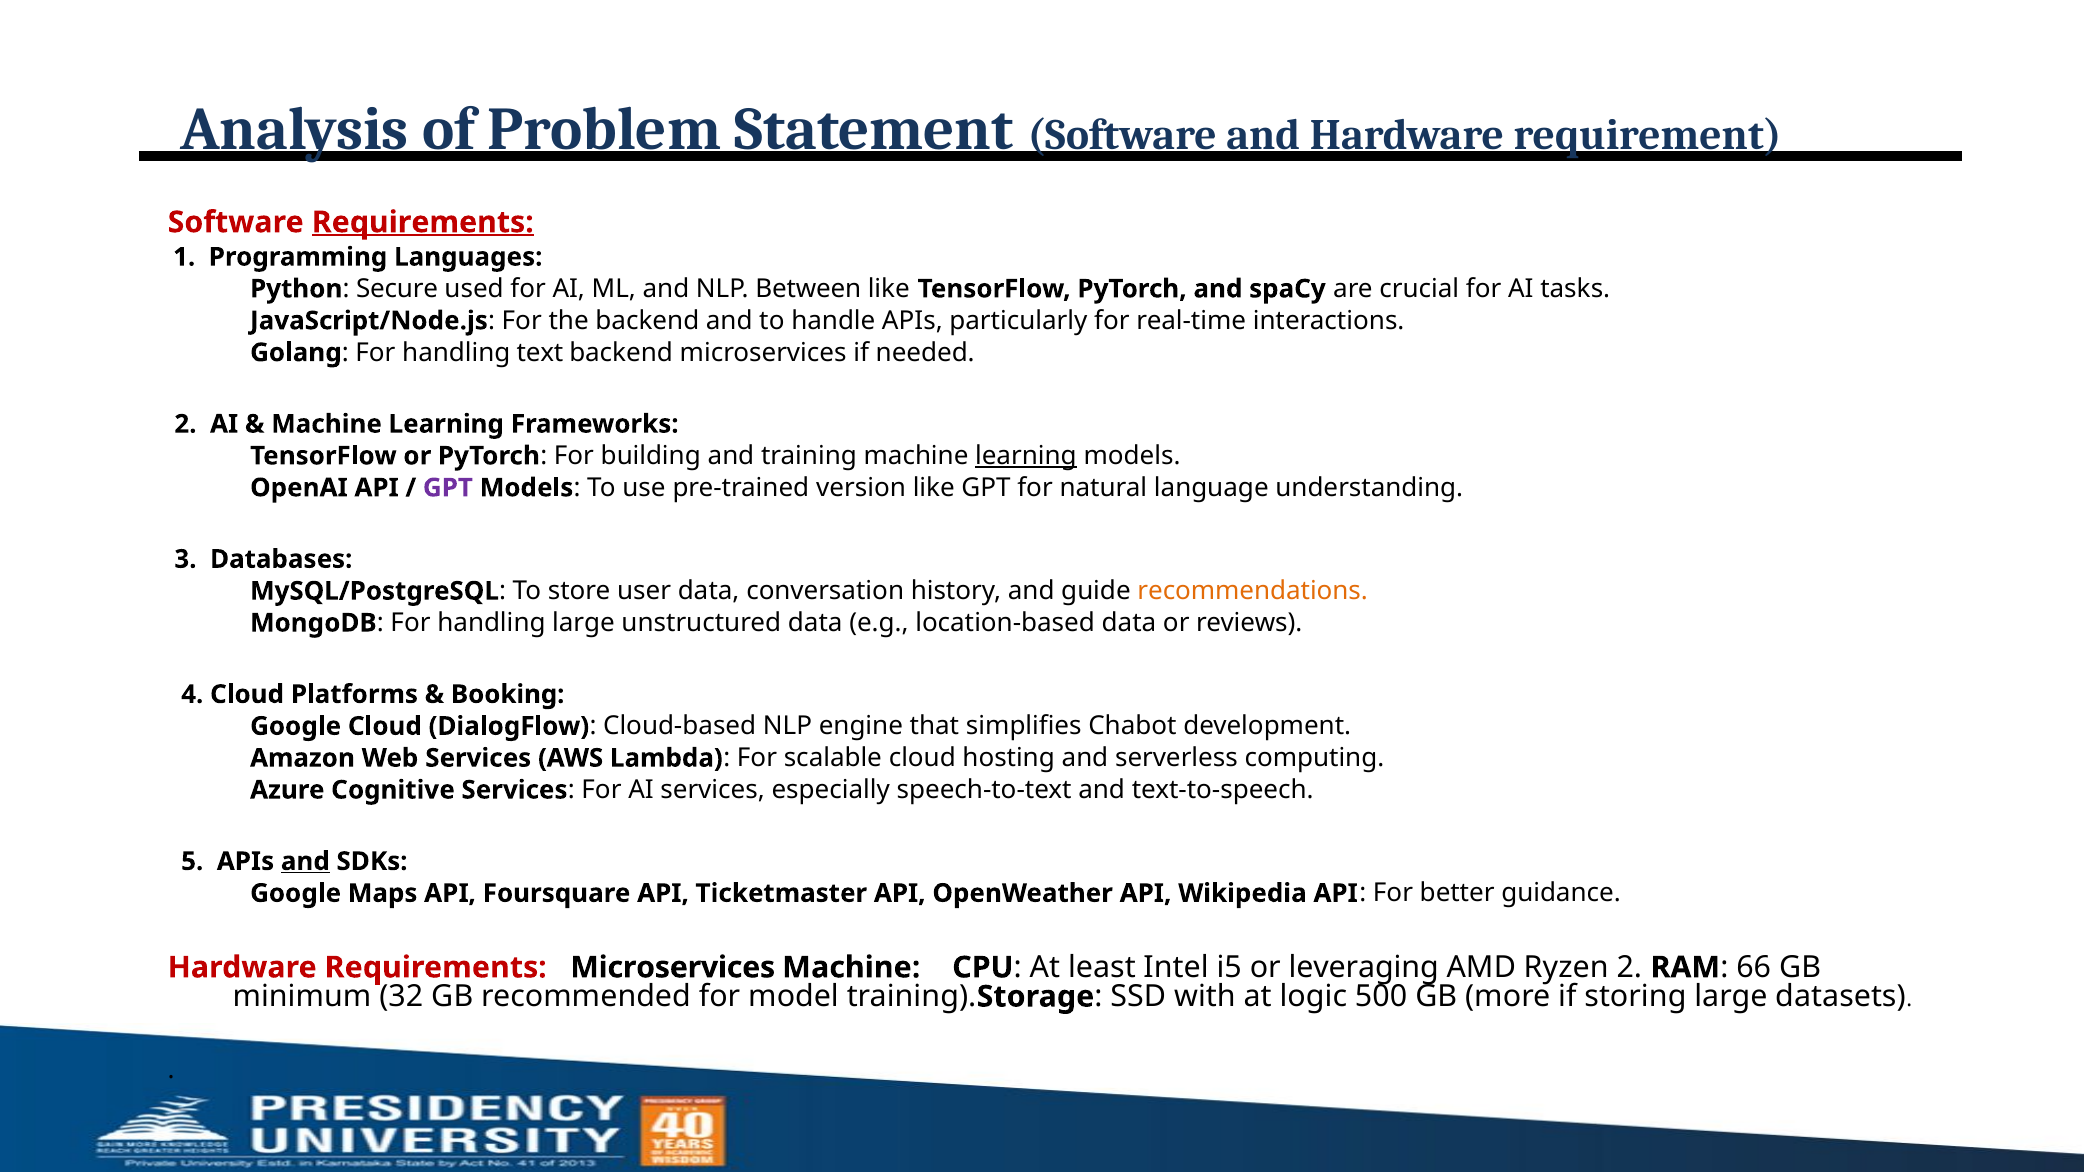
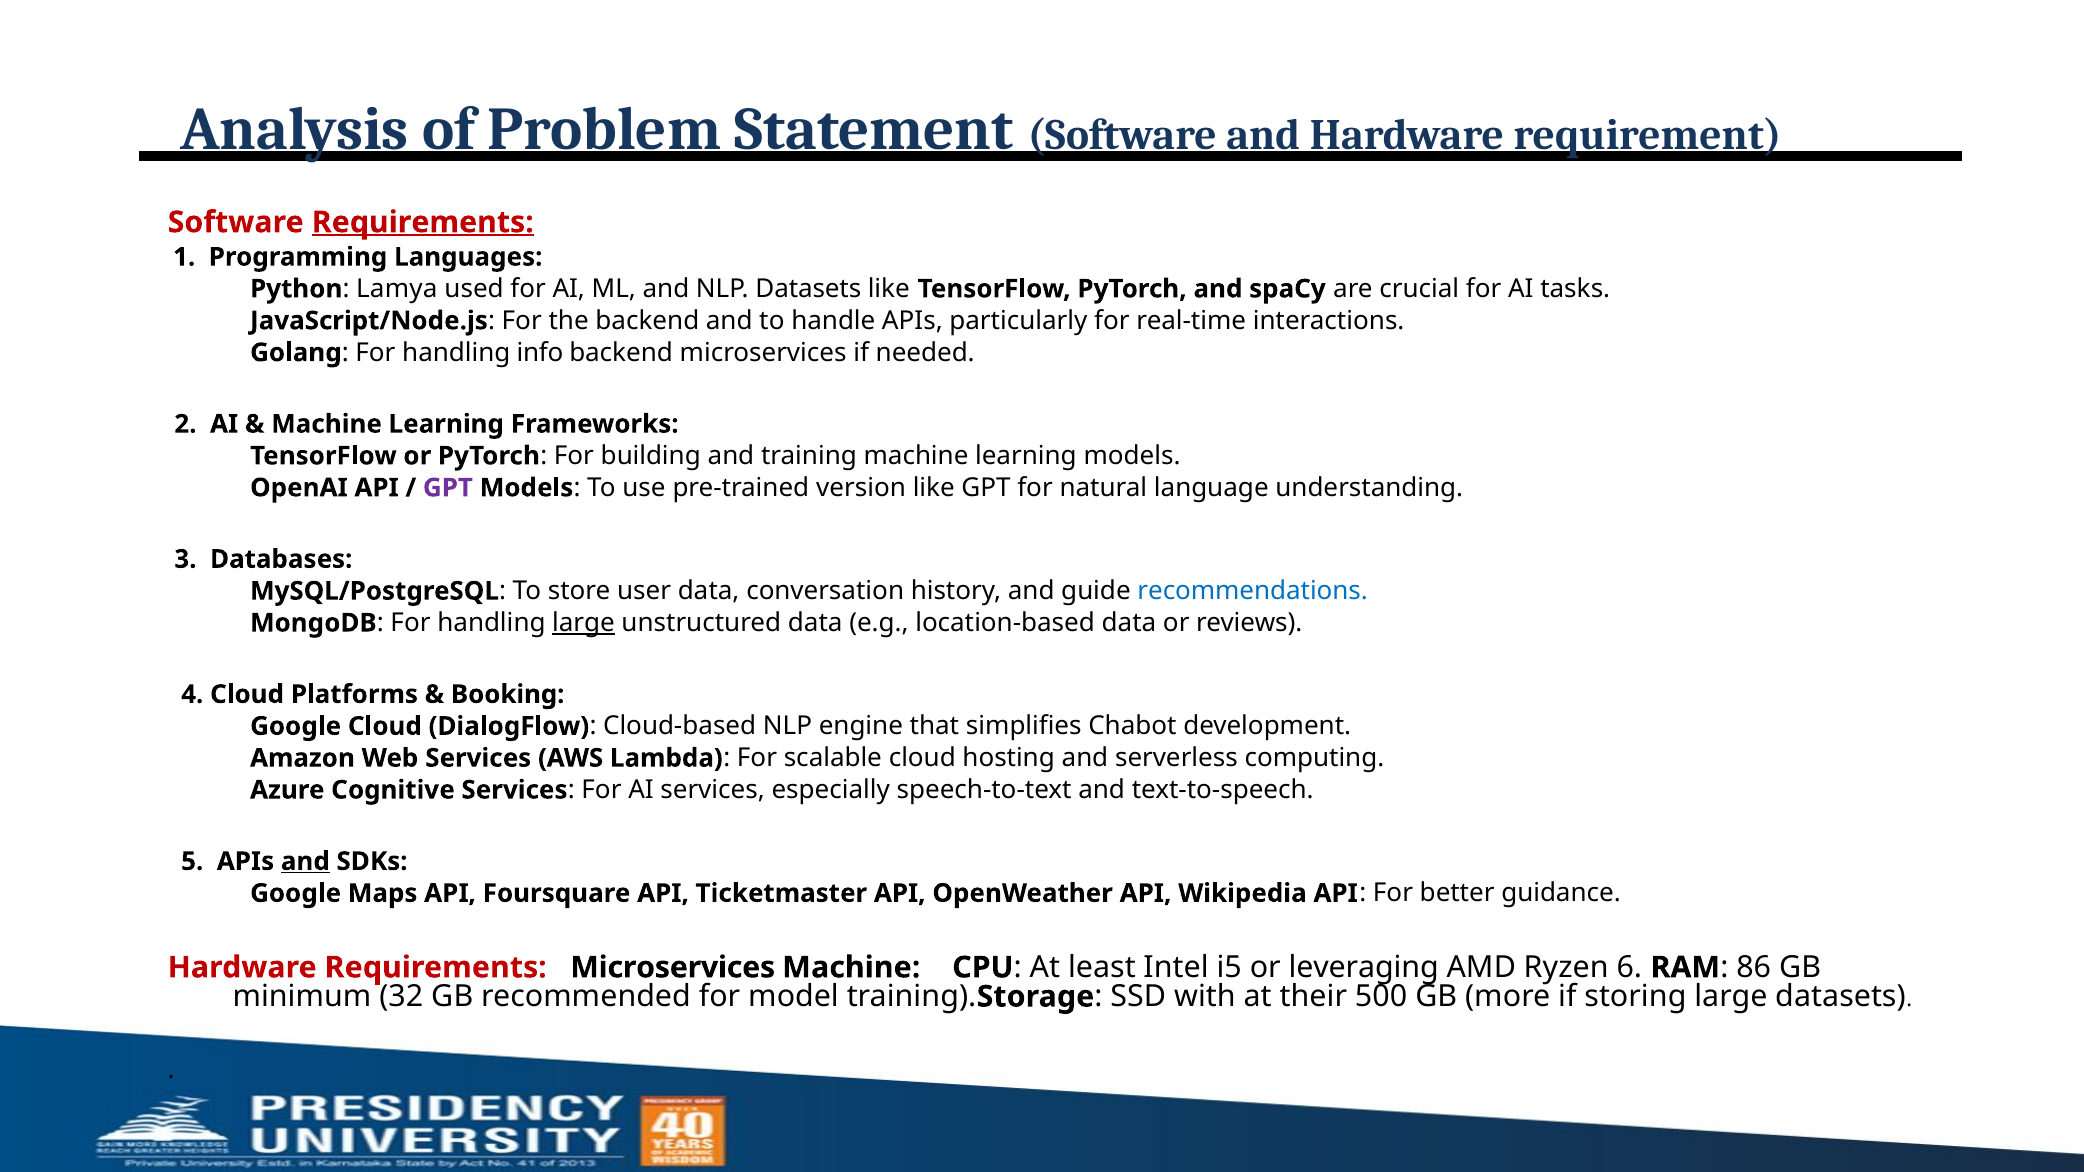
Secure: Secure -> Lamya (397, 289)
NLP Between: Between -> Datasets (808, 289)
text: text -> info (540, 353)
learning underline: present -> none (1026, 456)
recommendations colour: orange -> blue (1253, 591)
large underline: none -> present (584, 623)
Ryzen 2: 2 -> 6 (1629, 968)
66: 66 -> 86 (1754, 968)
logic: logic -> their (1313, 997)
